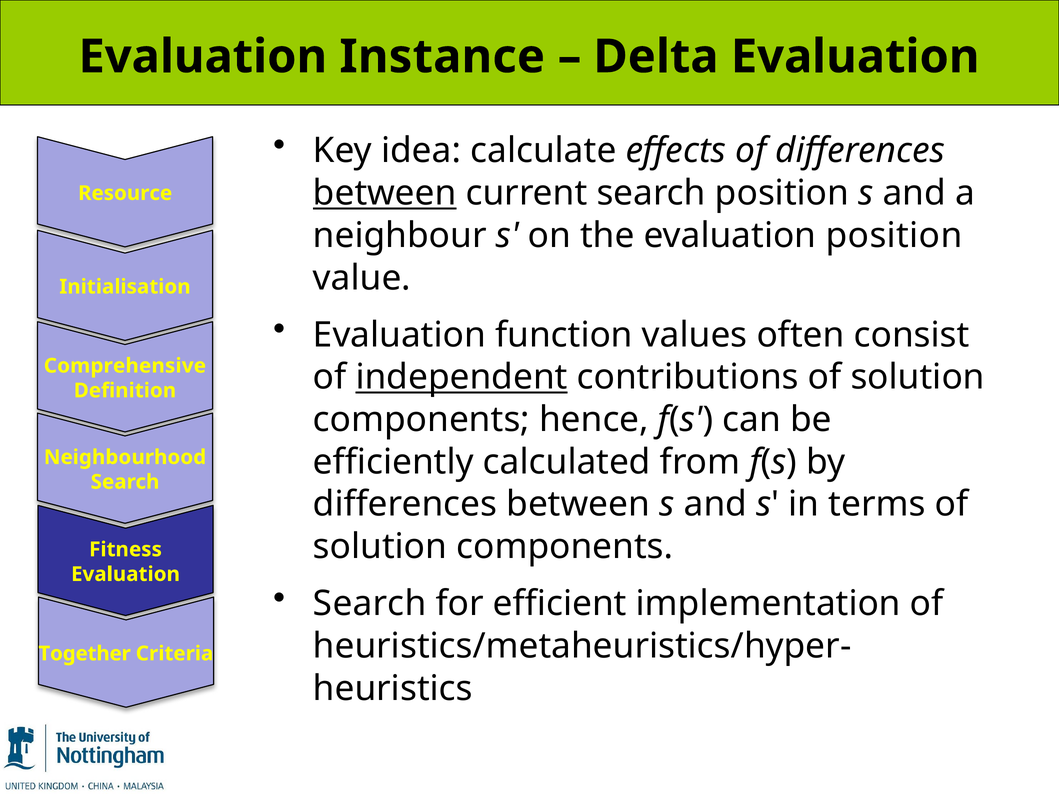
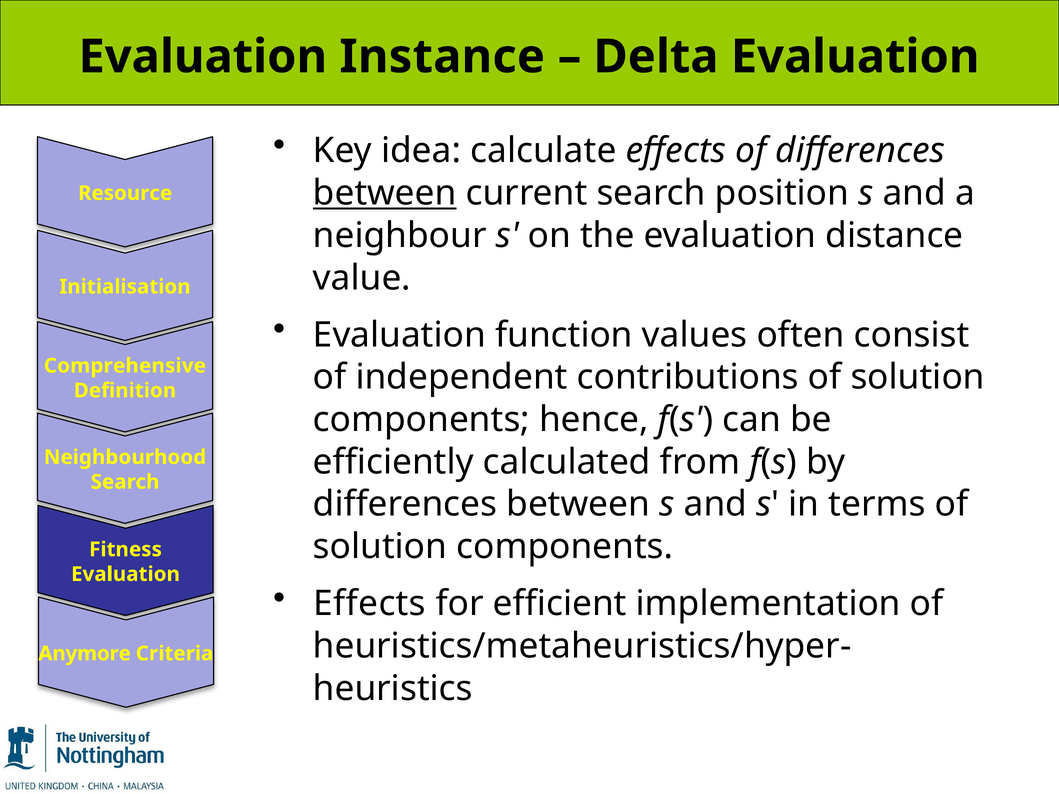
evaluation position: position -> distance (894, 236)
independent underline: present -> none (462, 377)
Search: Search -> Effects (370, 604)
Together: Together -> Anymore (85, 654)
